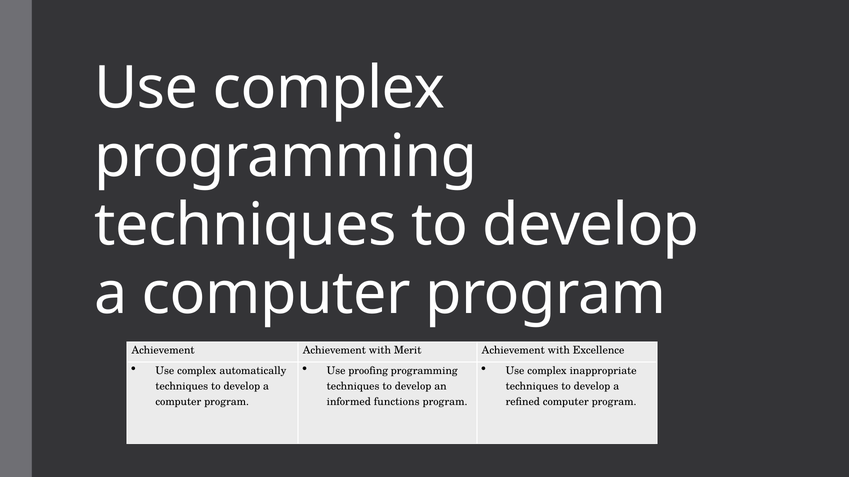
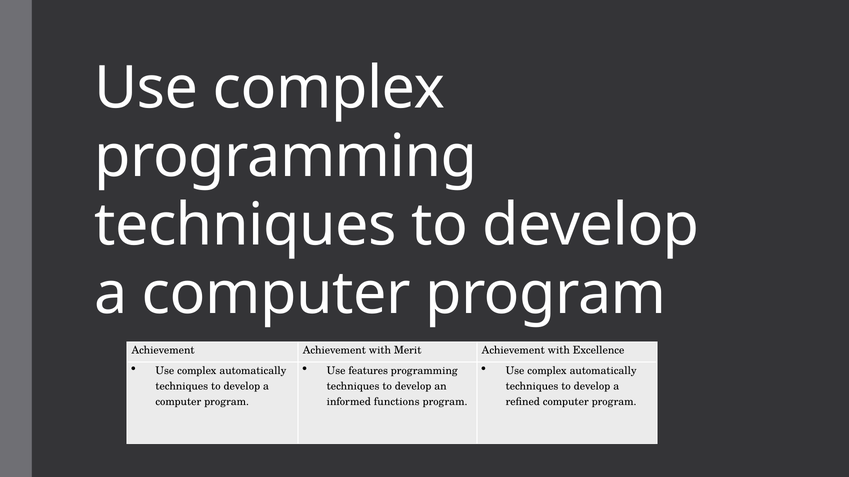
proofing: proofing -> features (368, 371)
inappropriate: inappropriate -> automatically (603, 371)
